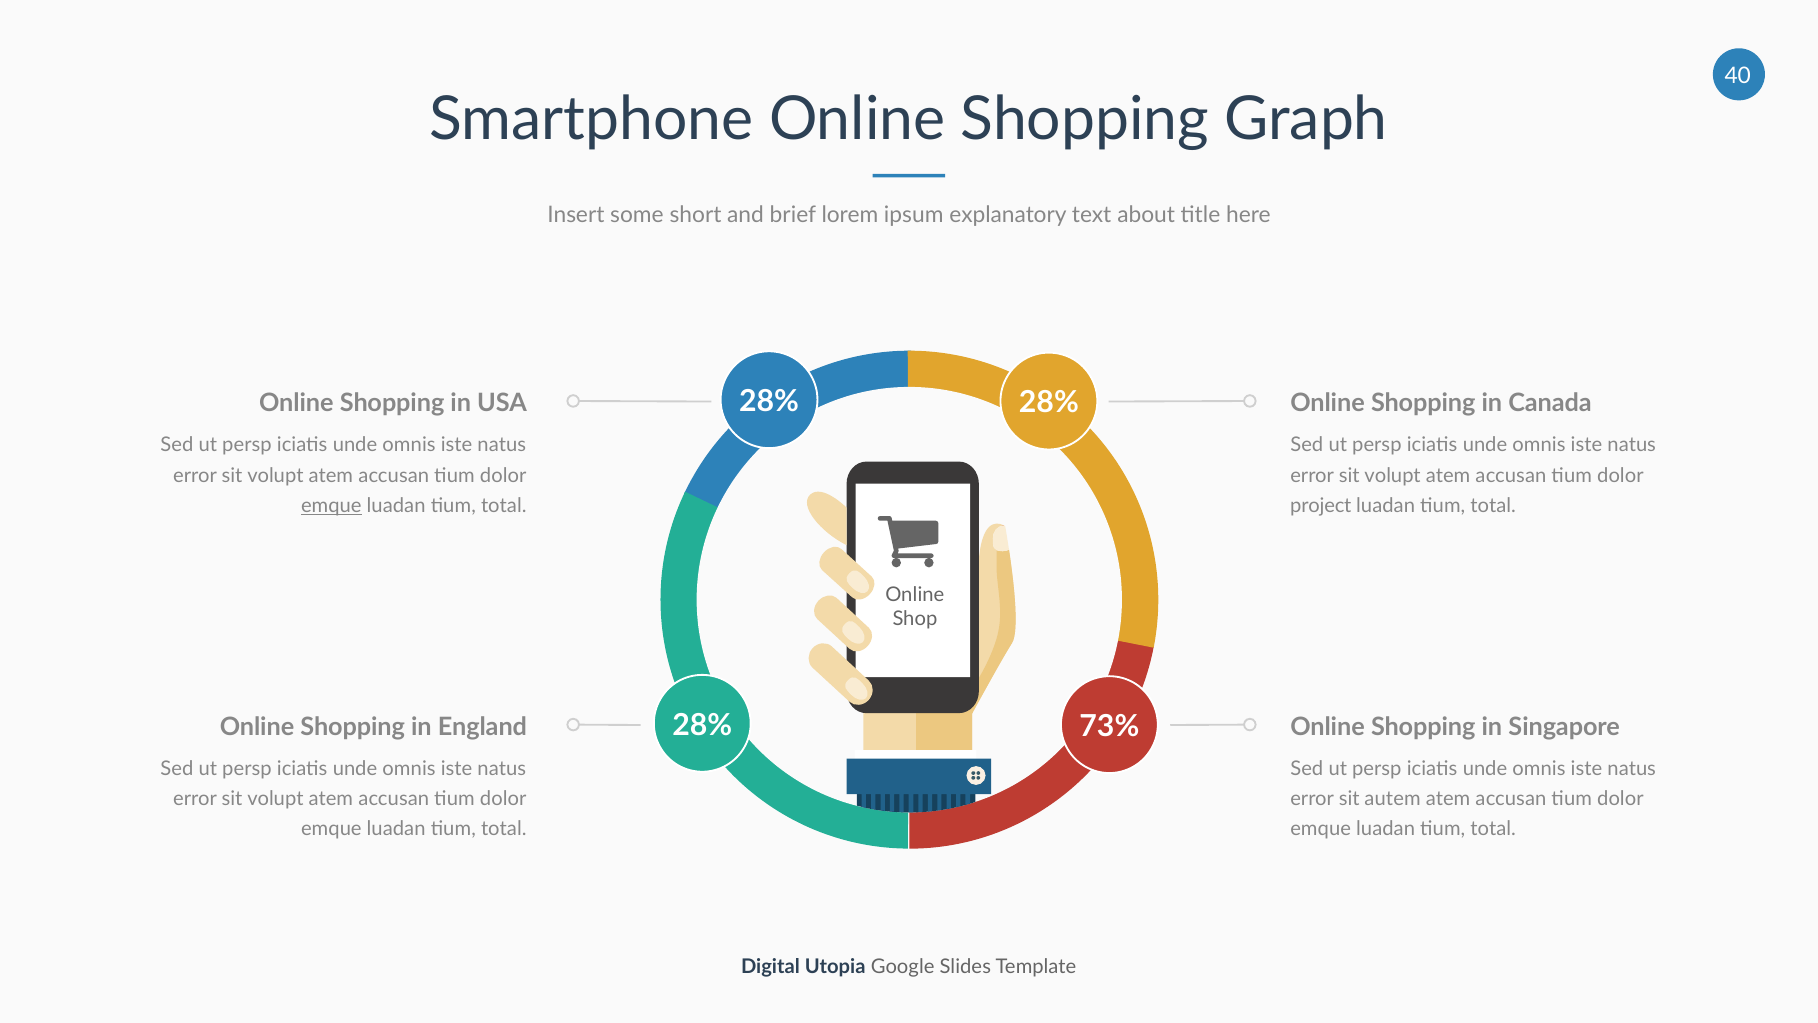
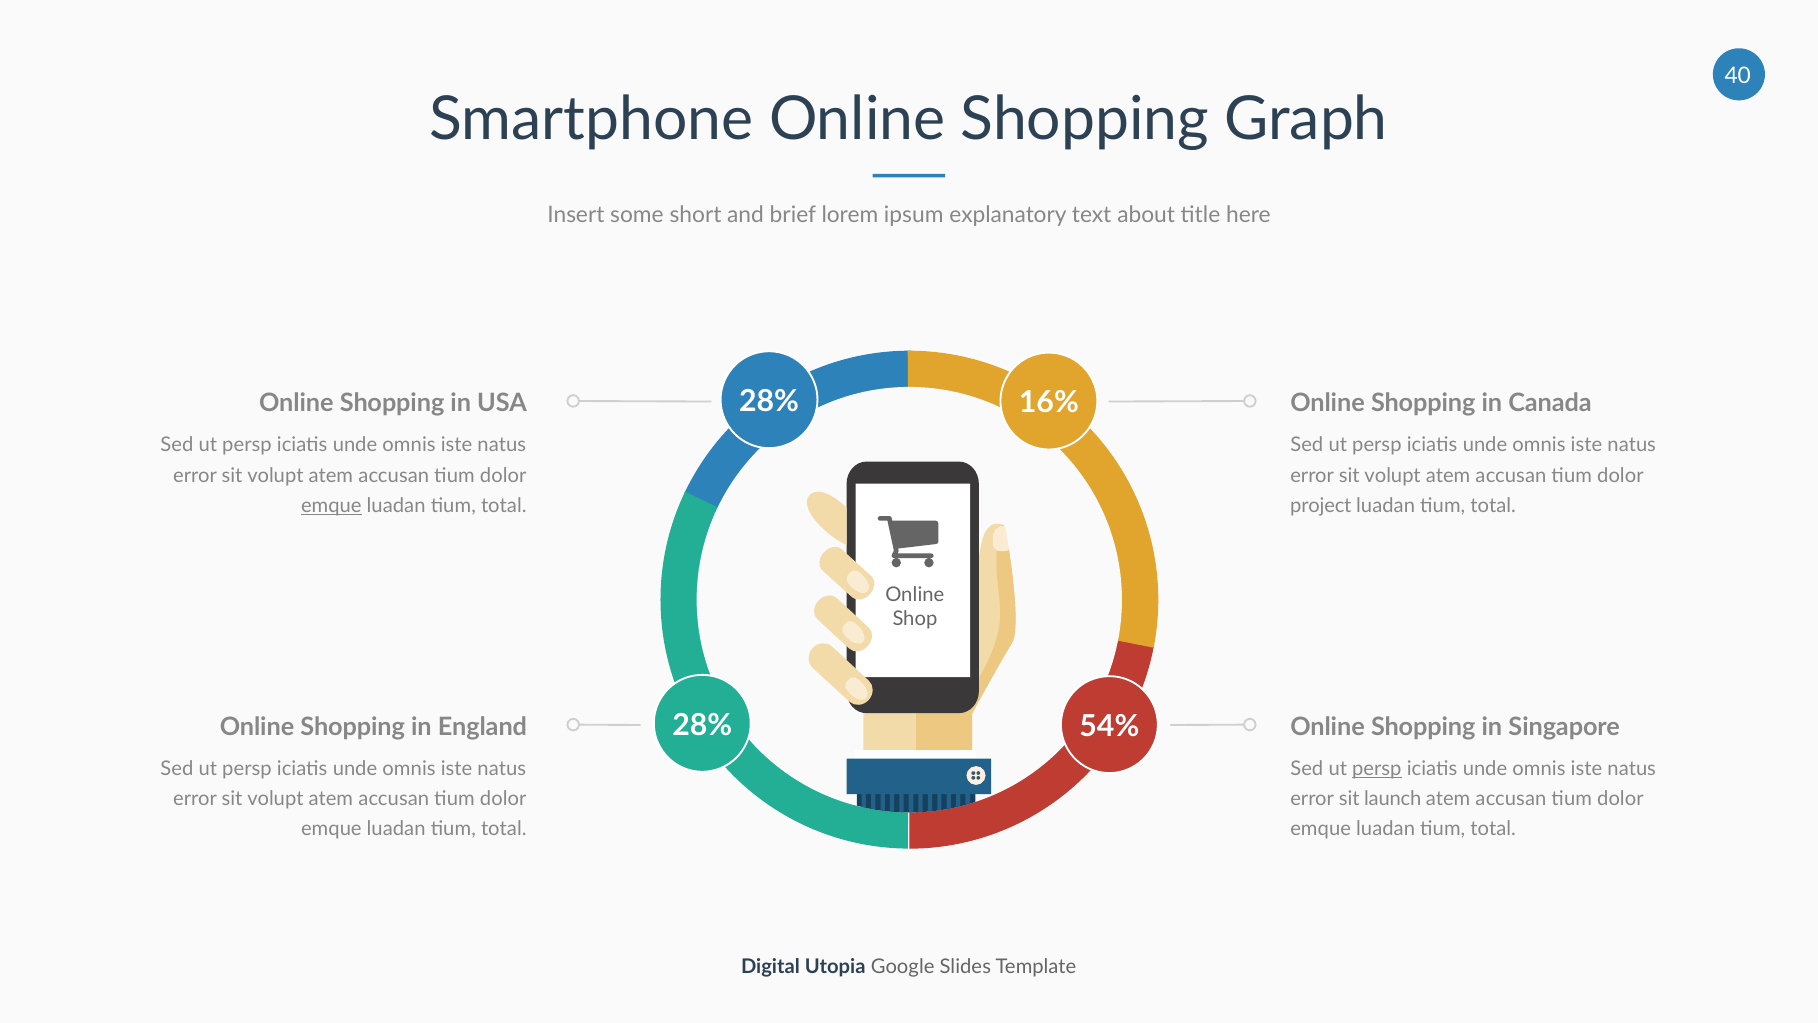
28%: 28% -> 16% (1049, 403)
73%: 73% -> 54% (1109, 726)
persp underline: none -> present (1377, 768)
autem: autem -> launch (1393, 799)
